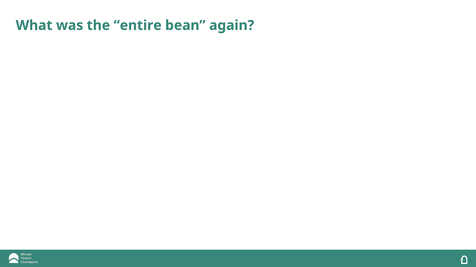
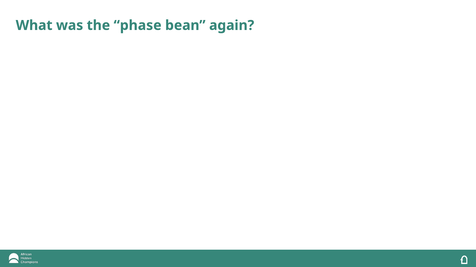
entire: entire -> phase (138, 25)
